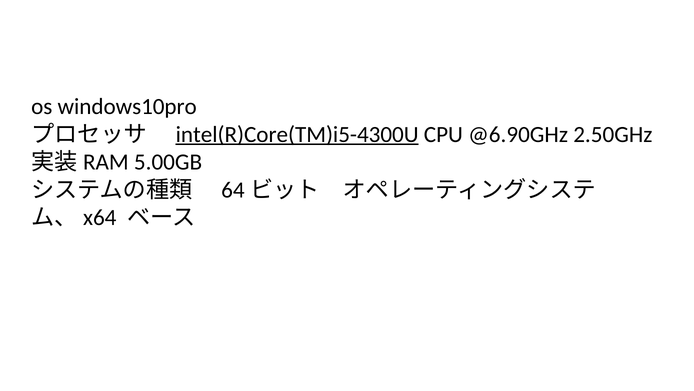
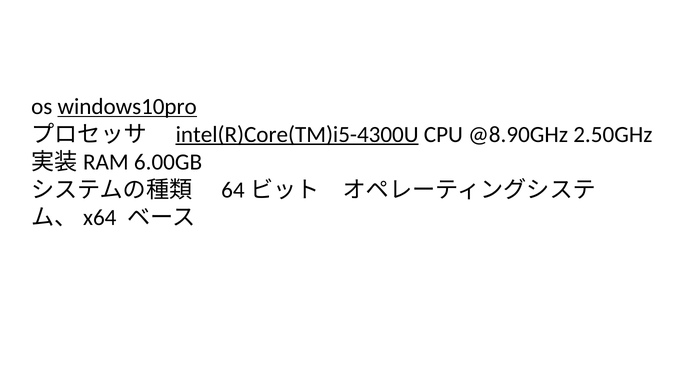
windows10pro underline: none -> present (127, 106)
@6.90GHz: @6.90GHz -> @8.90GHz (518, 134)
5.00GB: 5.00GB -> 6.00GB (168, 162)
